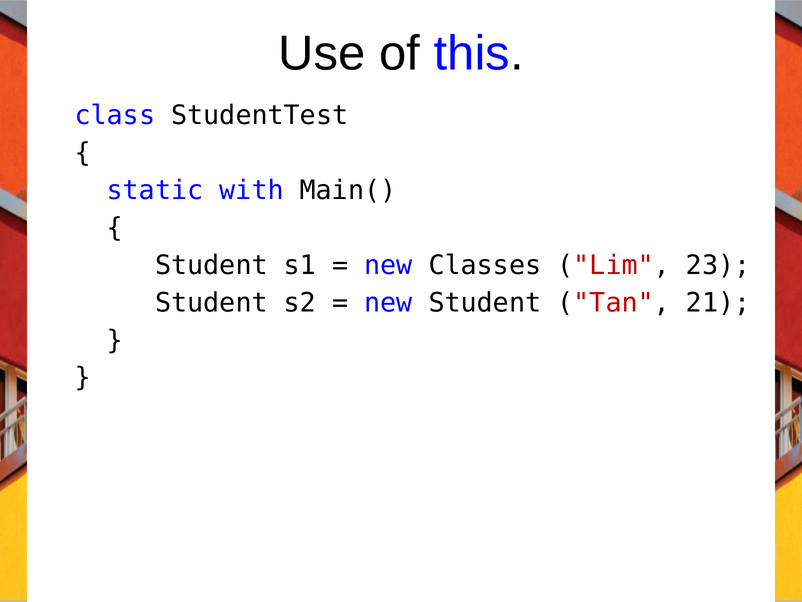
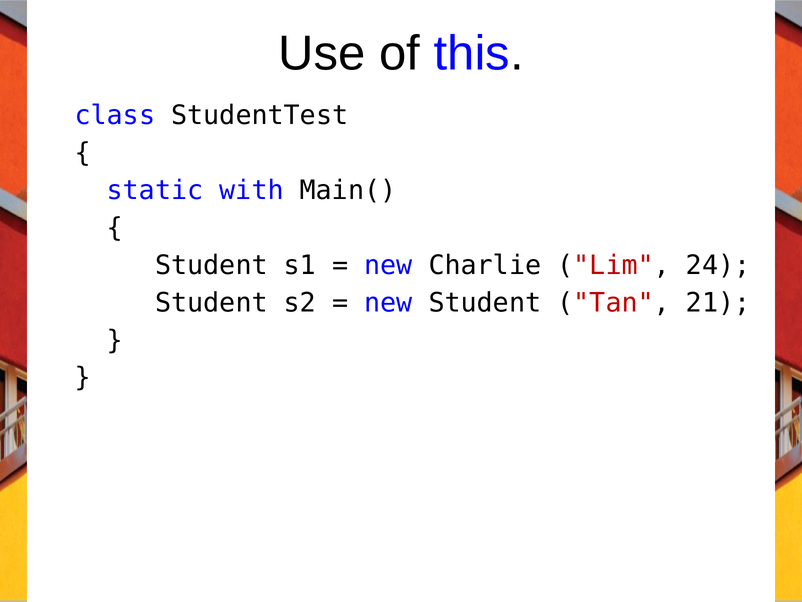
Classes: Classes -> Charlie (485, 265)
23: 23 -> 24 (718, 265)
